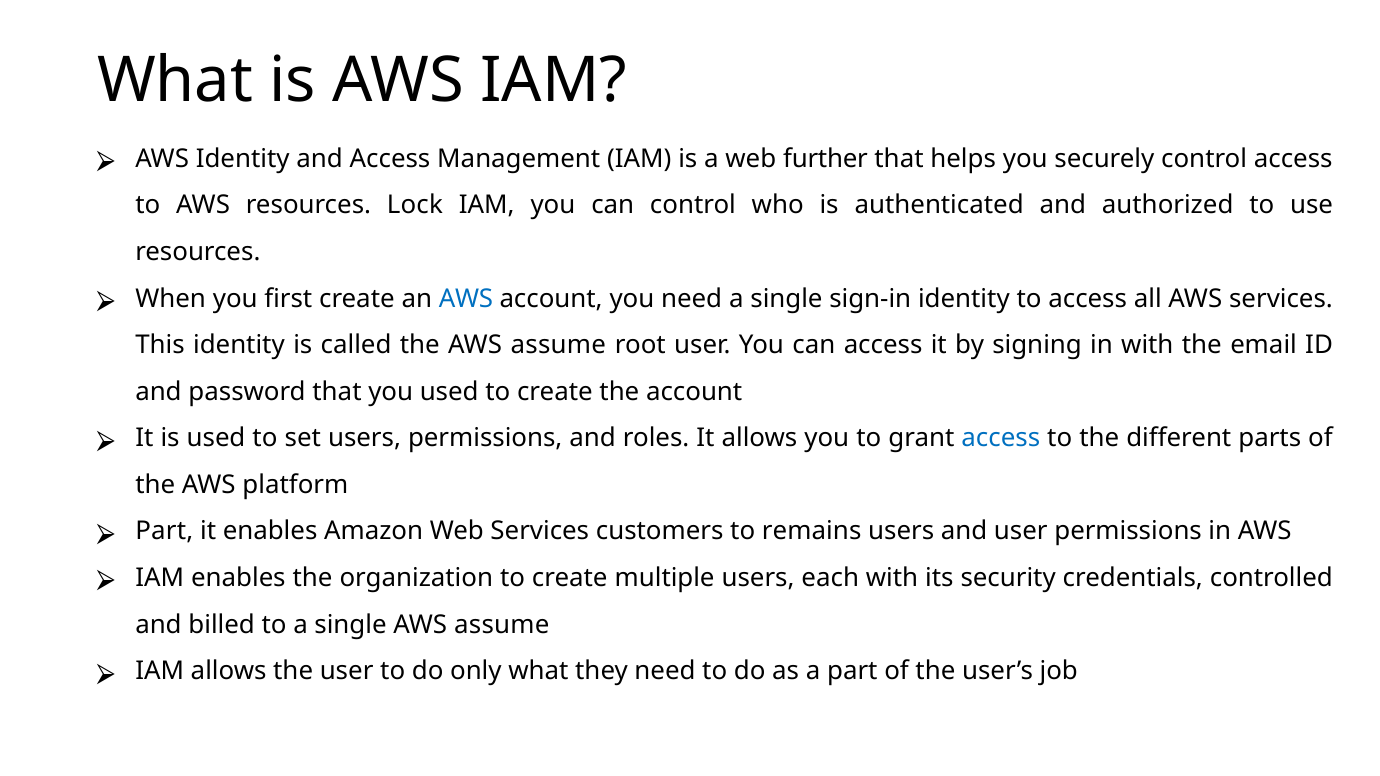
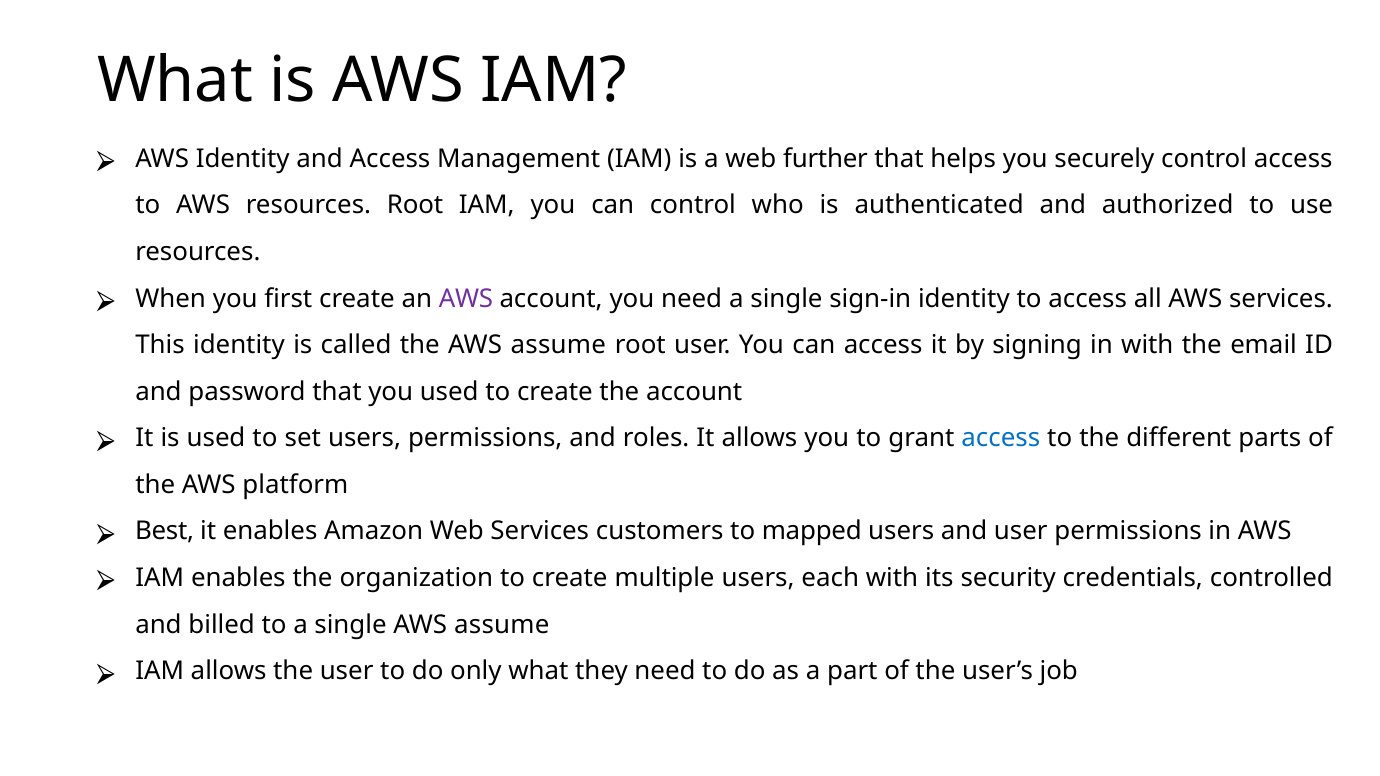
resources Lock: Lock -> Root (415, 206)
AWS colour: blue -> purple (466, 299)
Part: Part -> Best (165, 532)
remains: remains -> mapped (812, 532)
